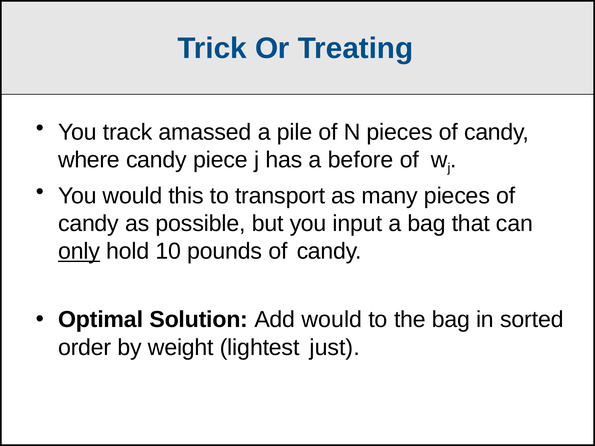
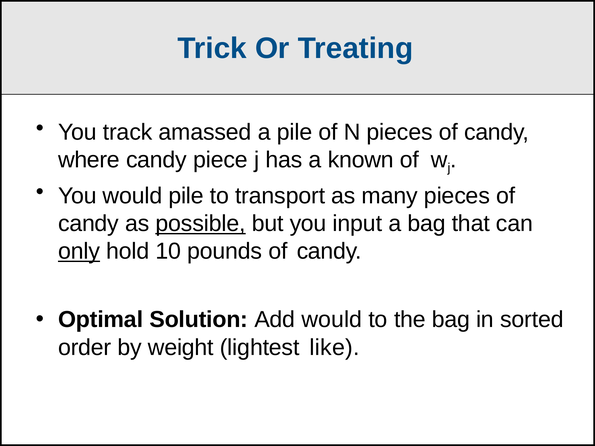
before: before -> known (361, 160)
would this: this -> pile (186, 196)
possible underline: none -> present (201, 224)
just: just -> like (335, 348)
